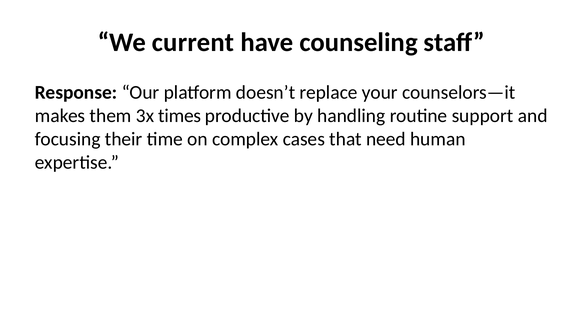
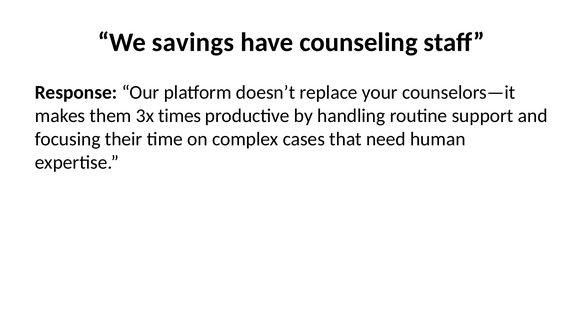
current: current -> savings (193, 42)
